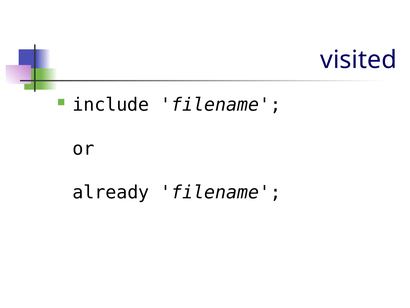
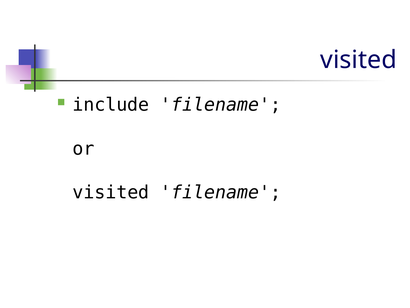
already: already -> visited (111, 192)
